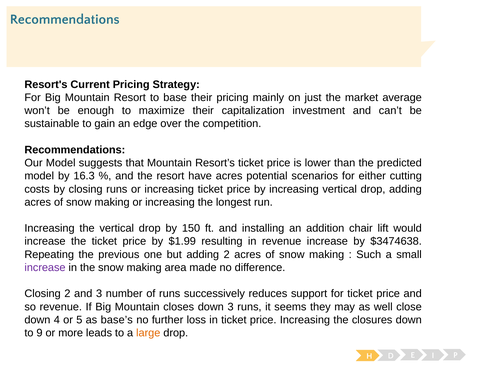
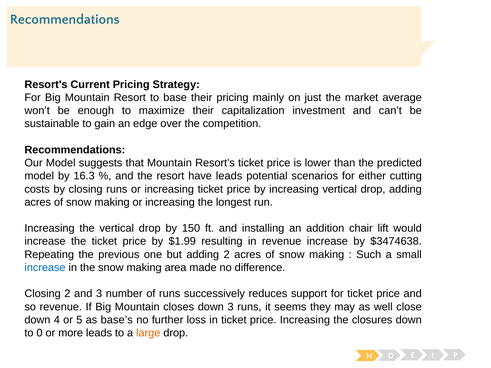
have acres: acres -> leads (229, 176)
increase colour: purple -> blue (45, 268)
9: 9 -> 0 (39, 333)
